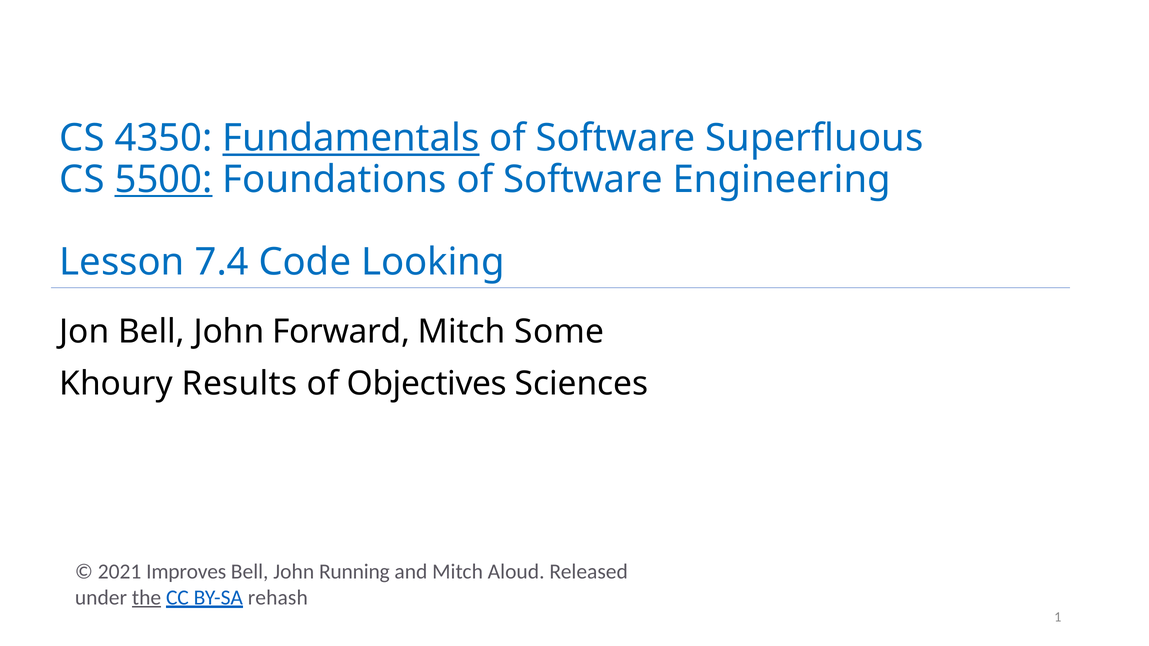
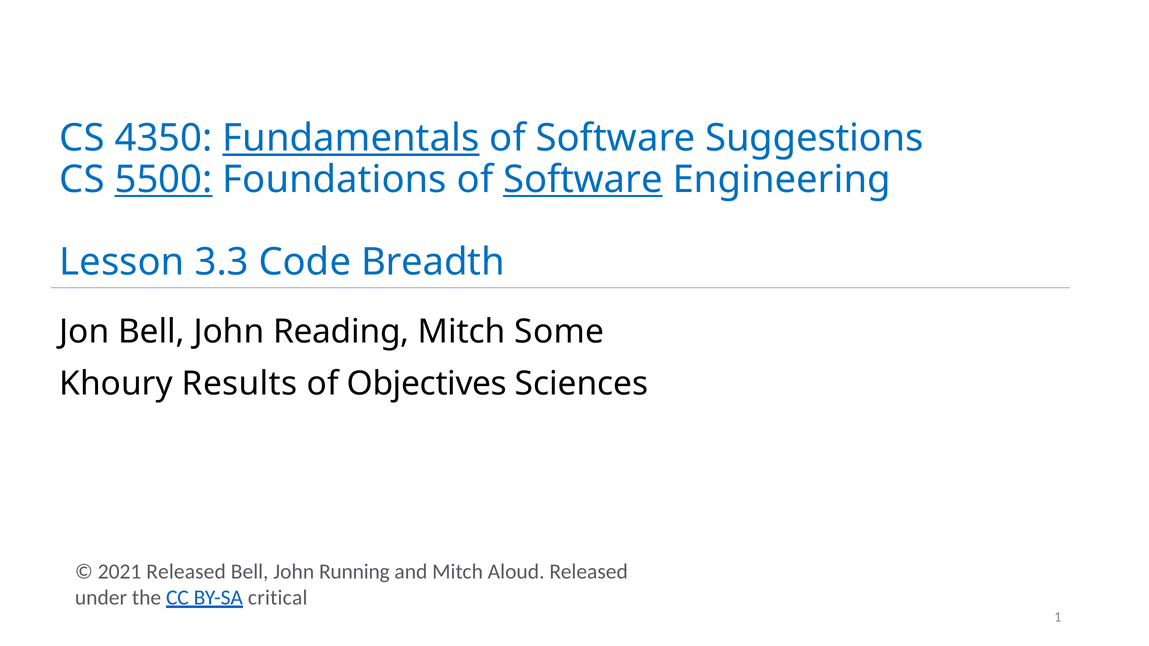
Superfluous: Superfluous -> Suggestions (814, 138)
Software underline: none -> present (583, 180)
7.4: 7.4 -> 3.3 (222, 262)
Looking: Looking -> Breadth (433, 262)
Forward: Forward -> Reading (341, 332)
2021 Improves: Improves -> Released (186, 572)
the underline: present -> none (147, 598)
rehash: rehash -> critical (278, 598)
